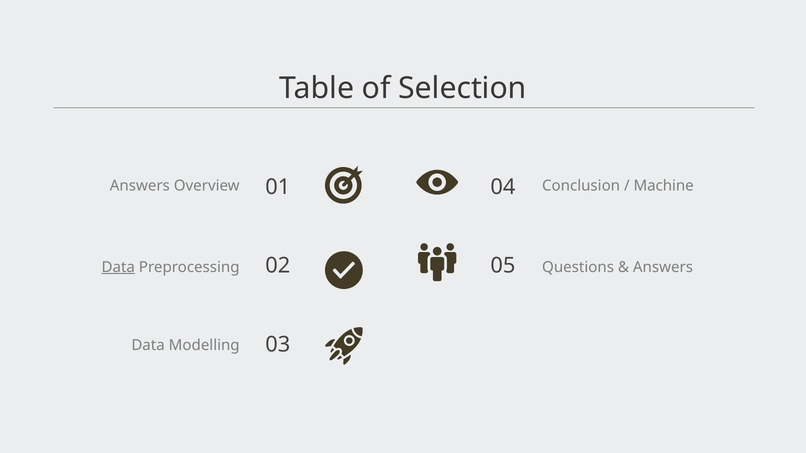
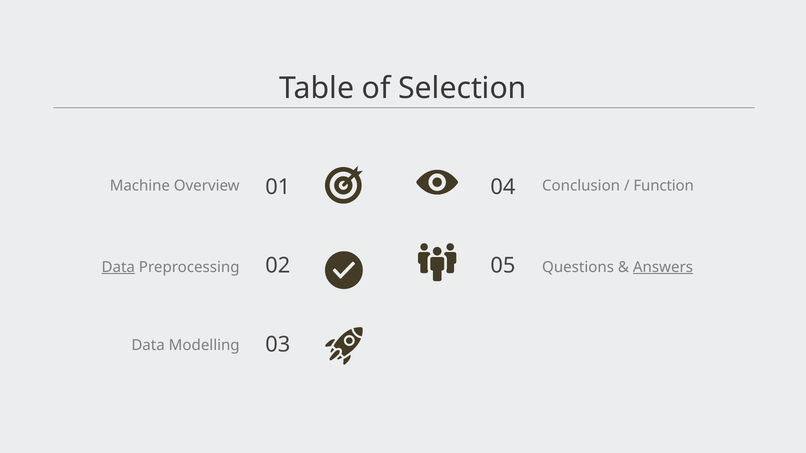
Answers: Answers -> Machine (140, 186)
Machine: Machine -> Function (664, 186)
Answers underline: none -> present (663, 267)
